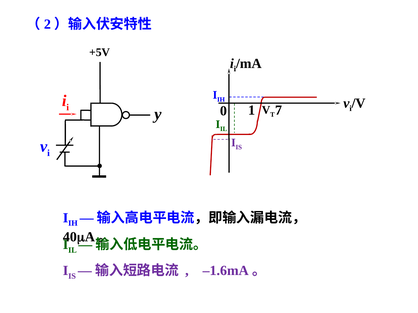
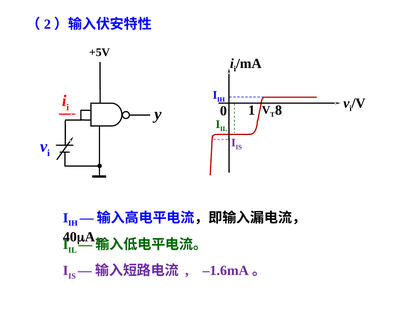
7: 7 -> 8 (278, 110)
